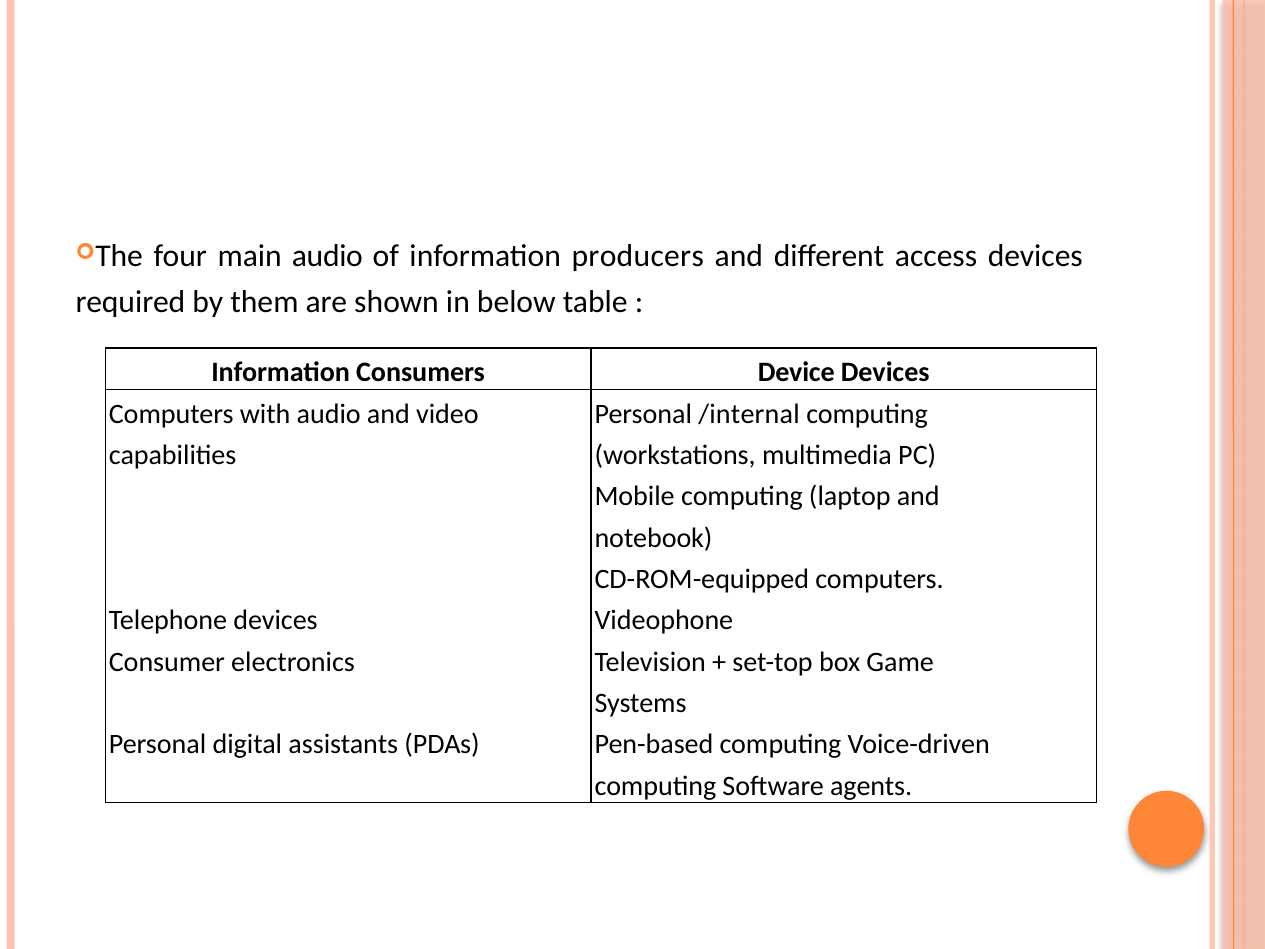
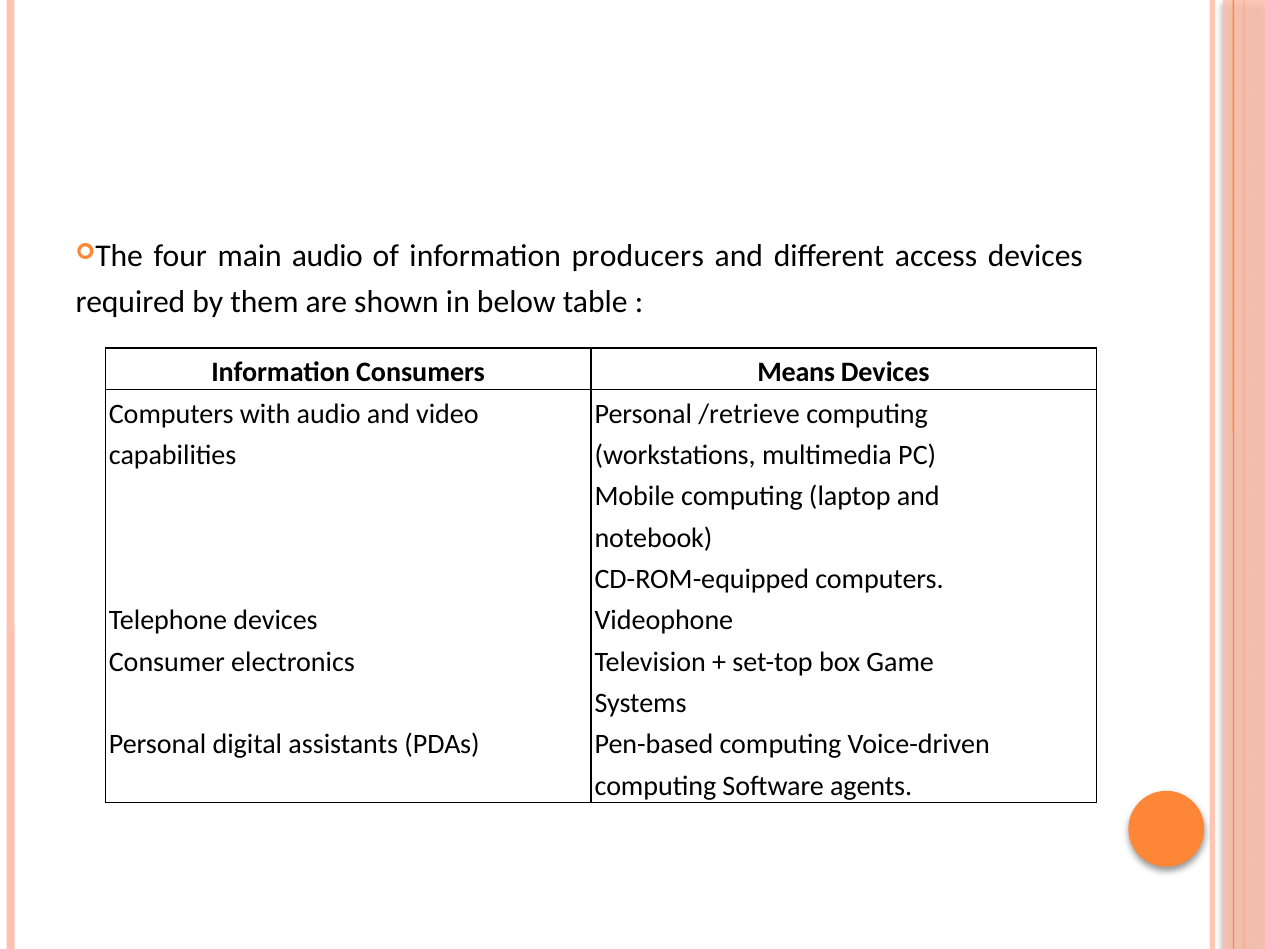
Device: Device -> Means (796, 372)
/internal: /internal -> /retrieve (749, 414)
